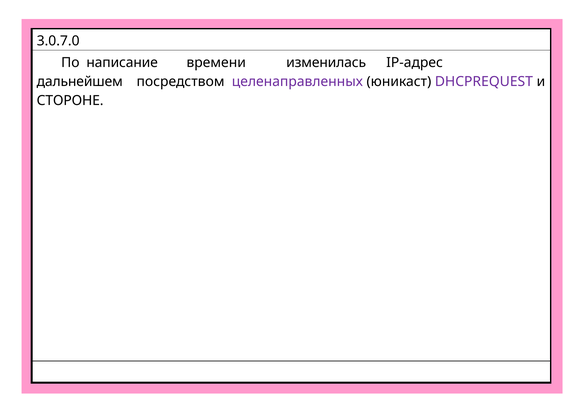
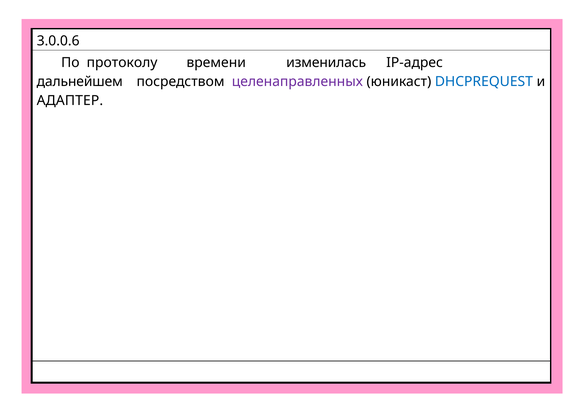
3.0.7.0: 3.0.7.0 -> 3.0.0.6 (58, 41)
написание: написание -> протоколу (122, 63)
DHCPREQUEST colour: purple -> blue (484, 82)
СТОРОНЕ: СТОРОНЕ -> АДАПТЕР (70, 101)
